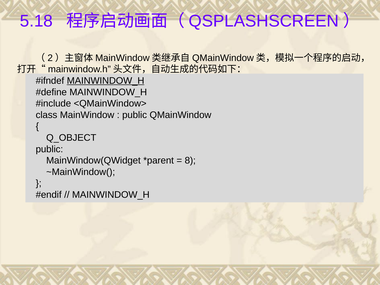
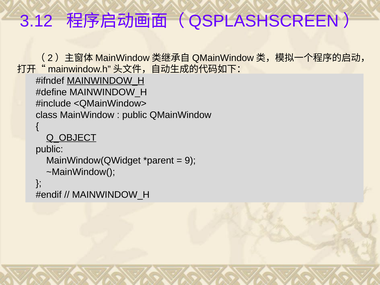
5.18: 5.18 -> 3.12 (36, 21)
Q_OBJECT underline: none -> present (71, 138)
8: 8 -> 9 (190, 161)
